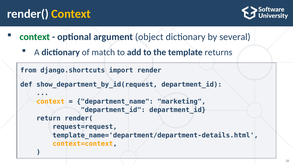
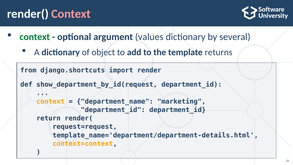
Context colour: yellow -> pink (71, 14)
object: object -> values (149, 37)
match: match -> object (103, 52)
